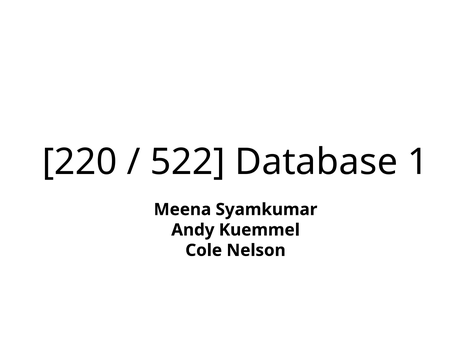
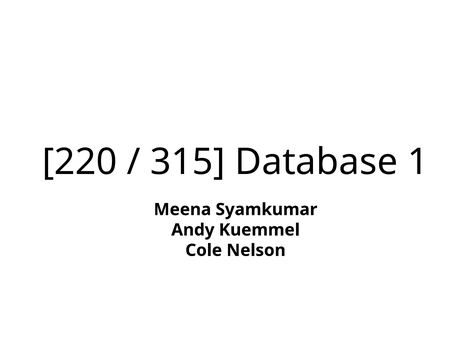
522: 522 -> 315 (188, 162)
